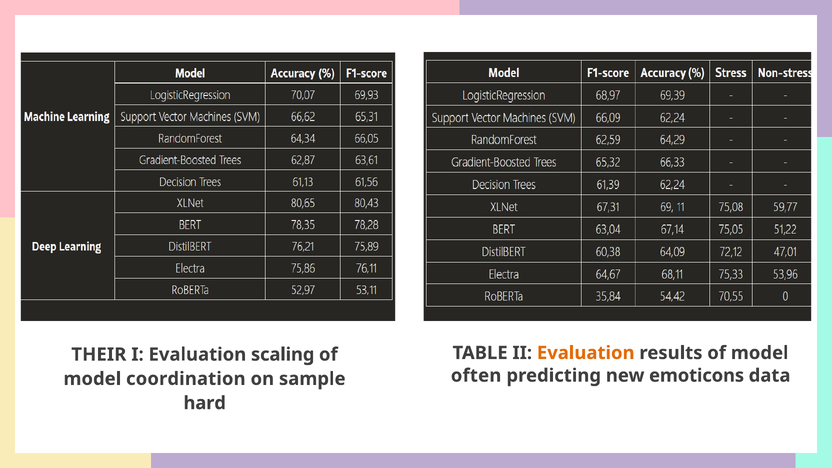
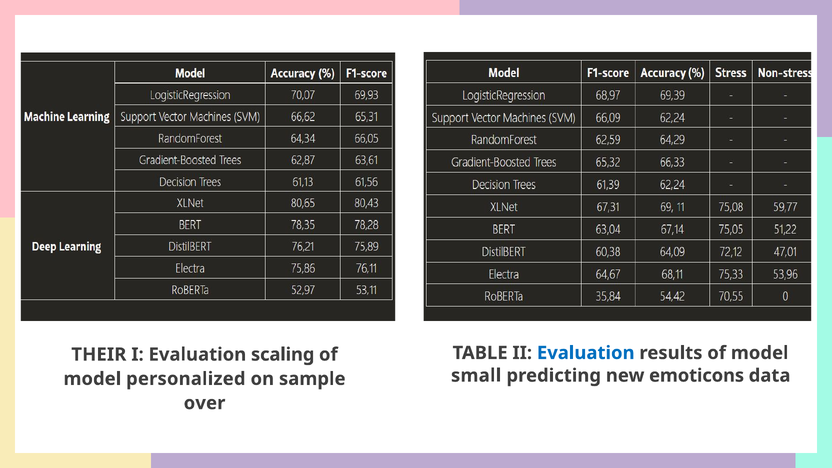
Evaluation colour: orange -> blue (586, 353)
often: often -> small (476, 376)
coordination: coordination -> personalized (186, 379)
hard: hard -> over (205, 403)
